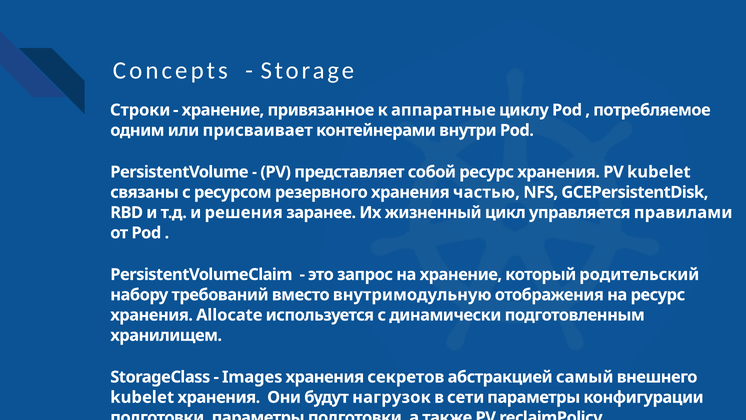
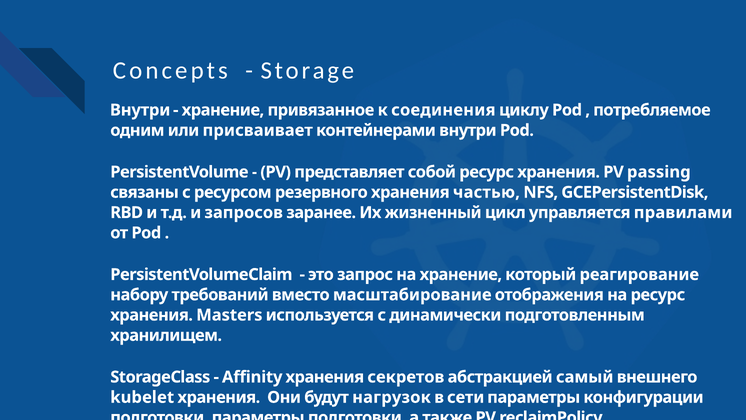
Строки: Строки -> Внутри (140, 110)
аппаратные: аппаратные -> соединения (443, 110)
PV kubelet: kubelet -> passing (659, 172)
решения: решения -> запросов (244, 212)
родительский: родительский -> реагирование (639, 274)
внутримодульную: внутримодульную -> масштабирование (412, 295)
Allocate: Allocate -> Masters (229, 315)
Images: Images -> Affinity (252, 377)
